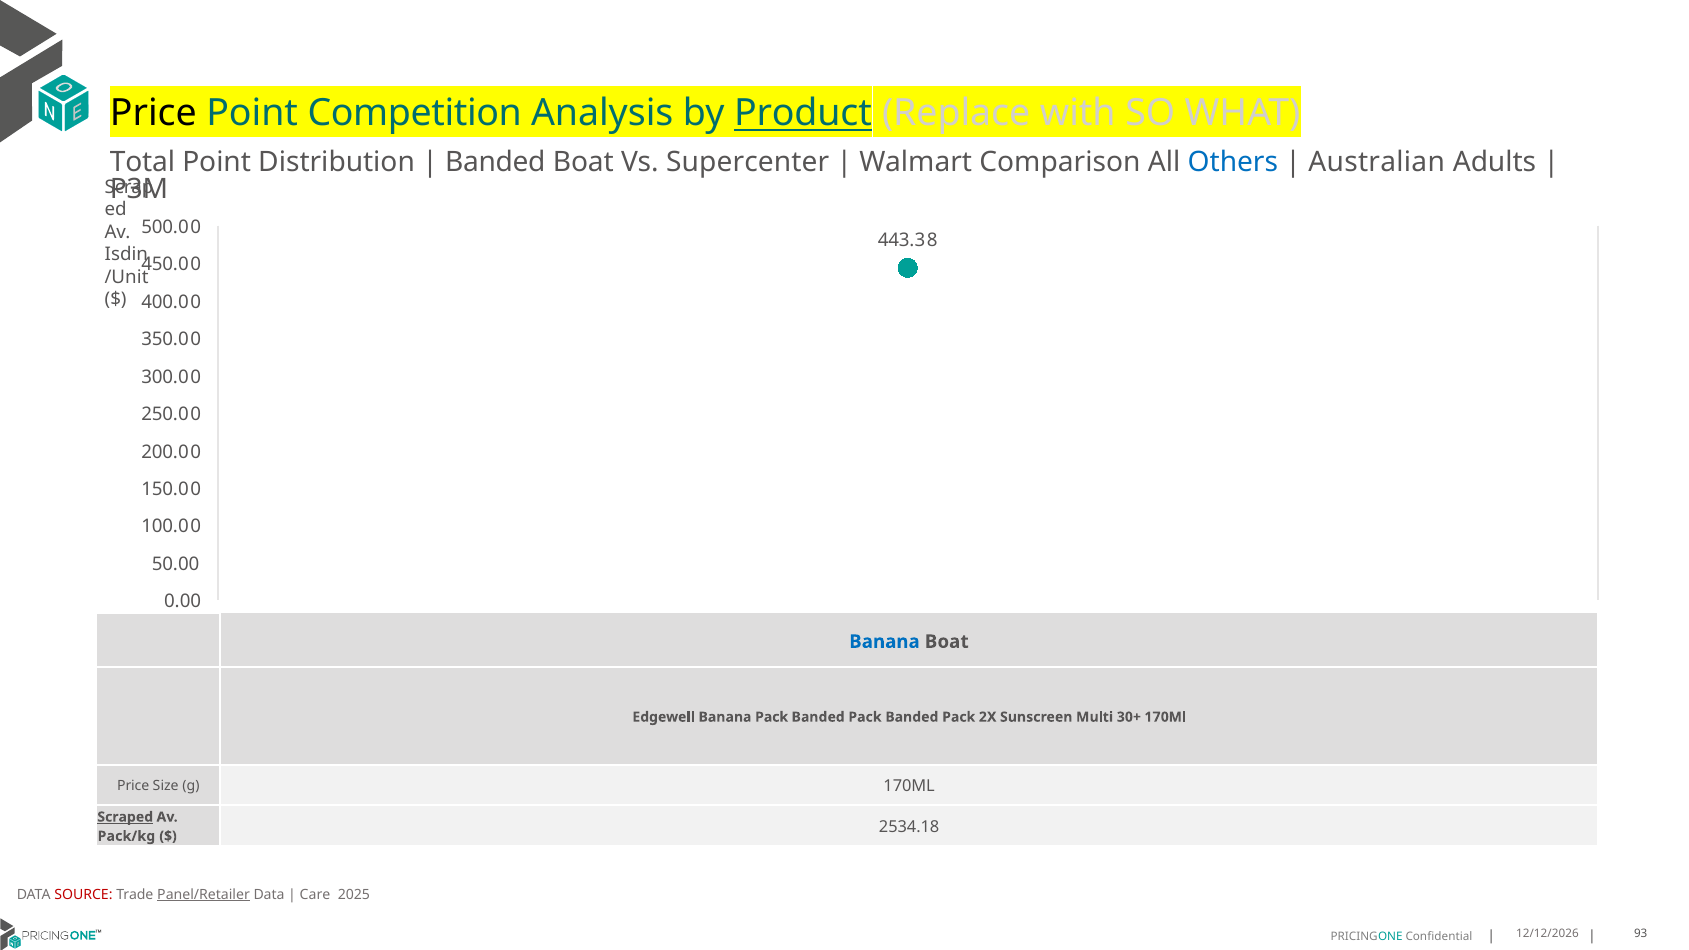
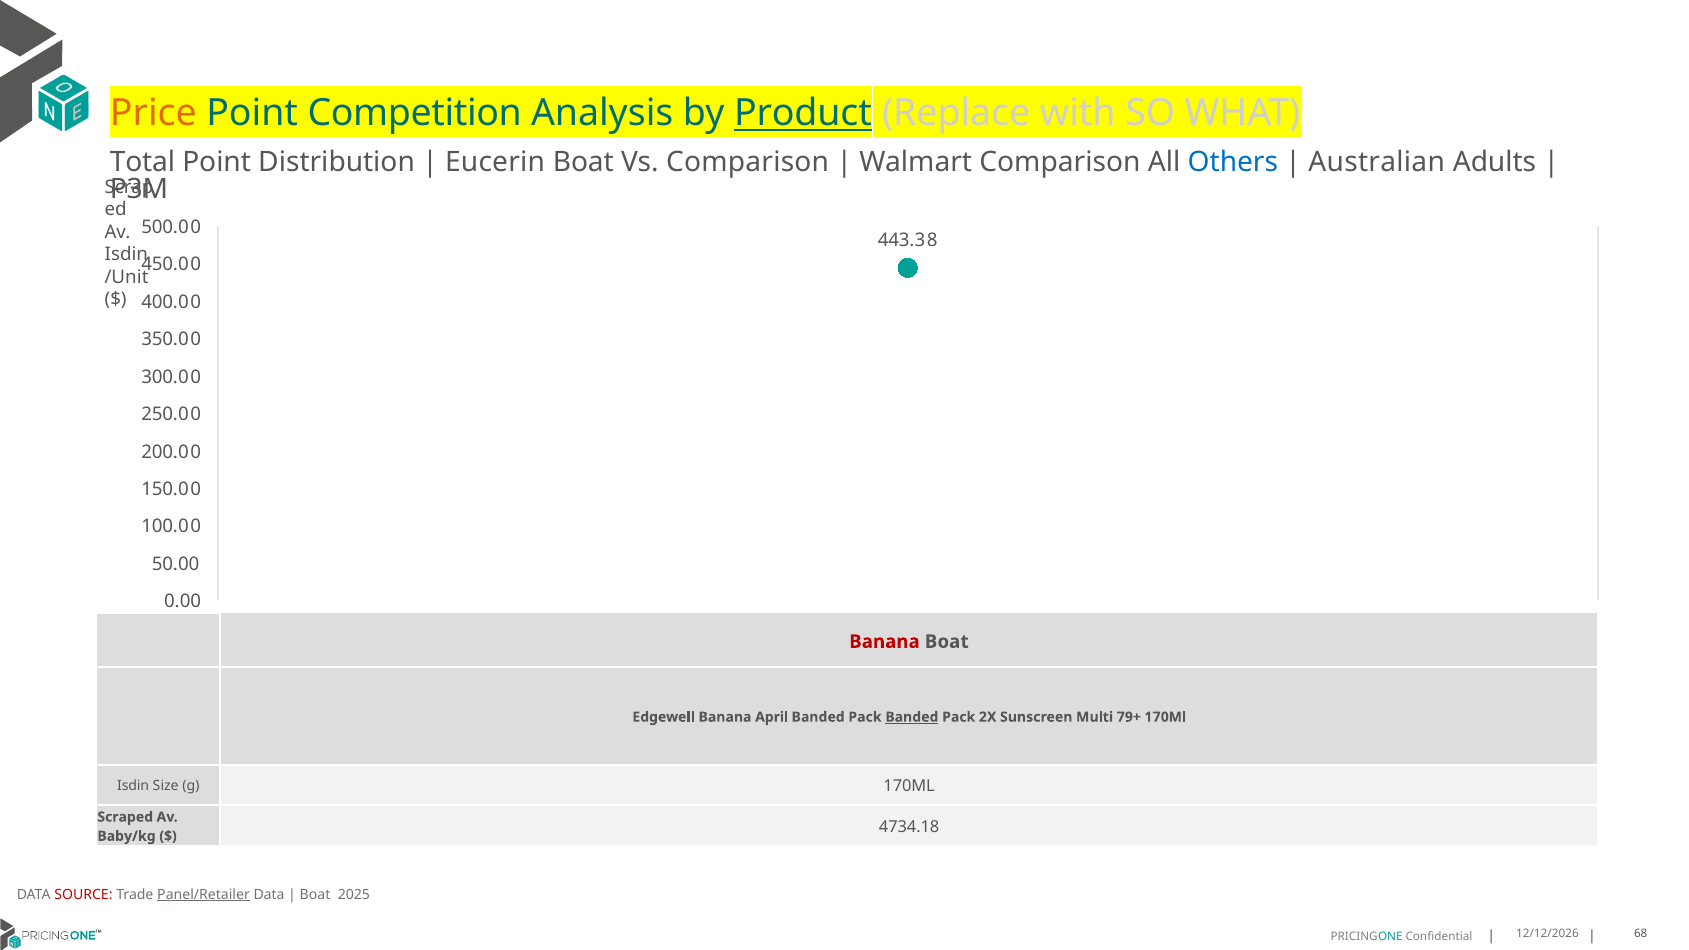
Price colour: black -> orange (153, 114)
Banded: Banded -> Eucerin (495, 162)
Vs Supercenter: Supercenter -> Comparison (748, 162)
Banana colour: blue -> red (884, 642)
Banana Pack: Pack -> April (772, 717)
Banded underline: none -> present (912, 717)
30+: 30+ -> 79+ (1129, 717)
Price: Price -> Isdin (133, 786)
Scraped underline: present -> none (125, 817)
2534.18: 2534.18 -> 4734.18 (909, 827)
Pack/kg: Pack/kg -> Baby/kg (126, 836)
Care: Care -> Boat (315, 895)
93: 93 -> 68 (1641, 934)
